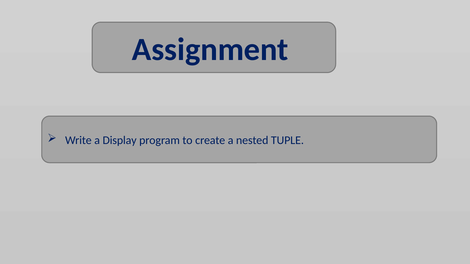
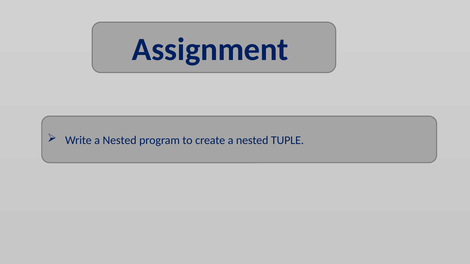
Write a Display: Display -> Nested (120, 140)
